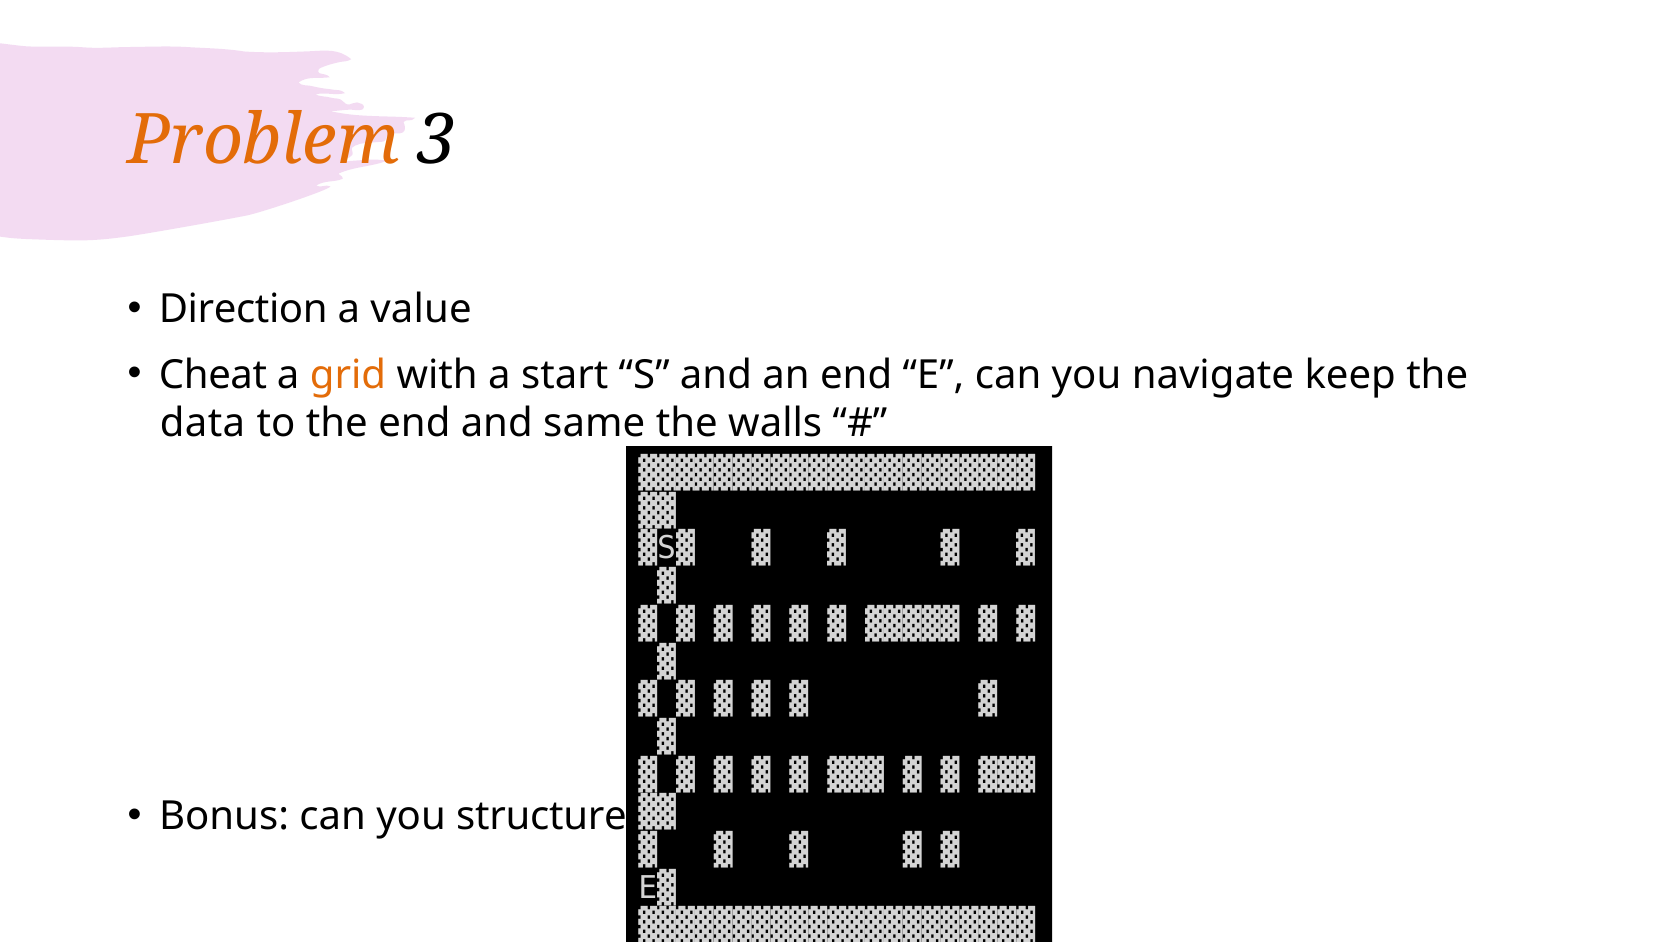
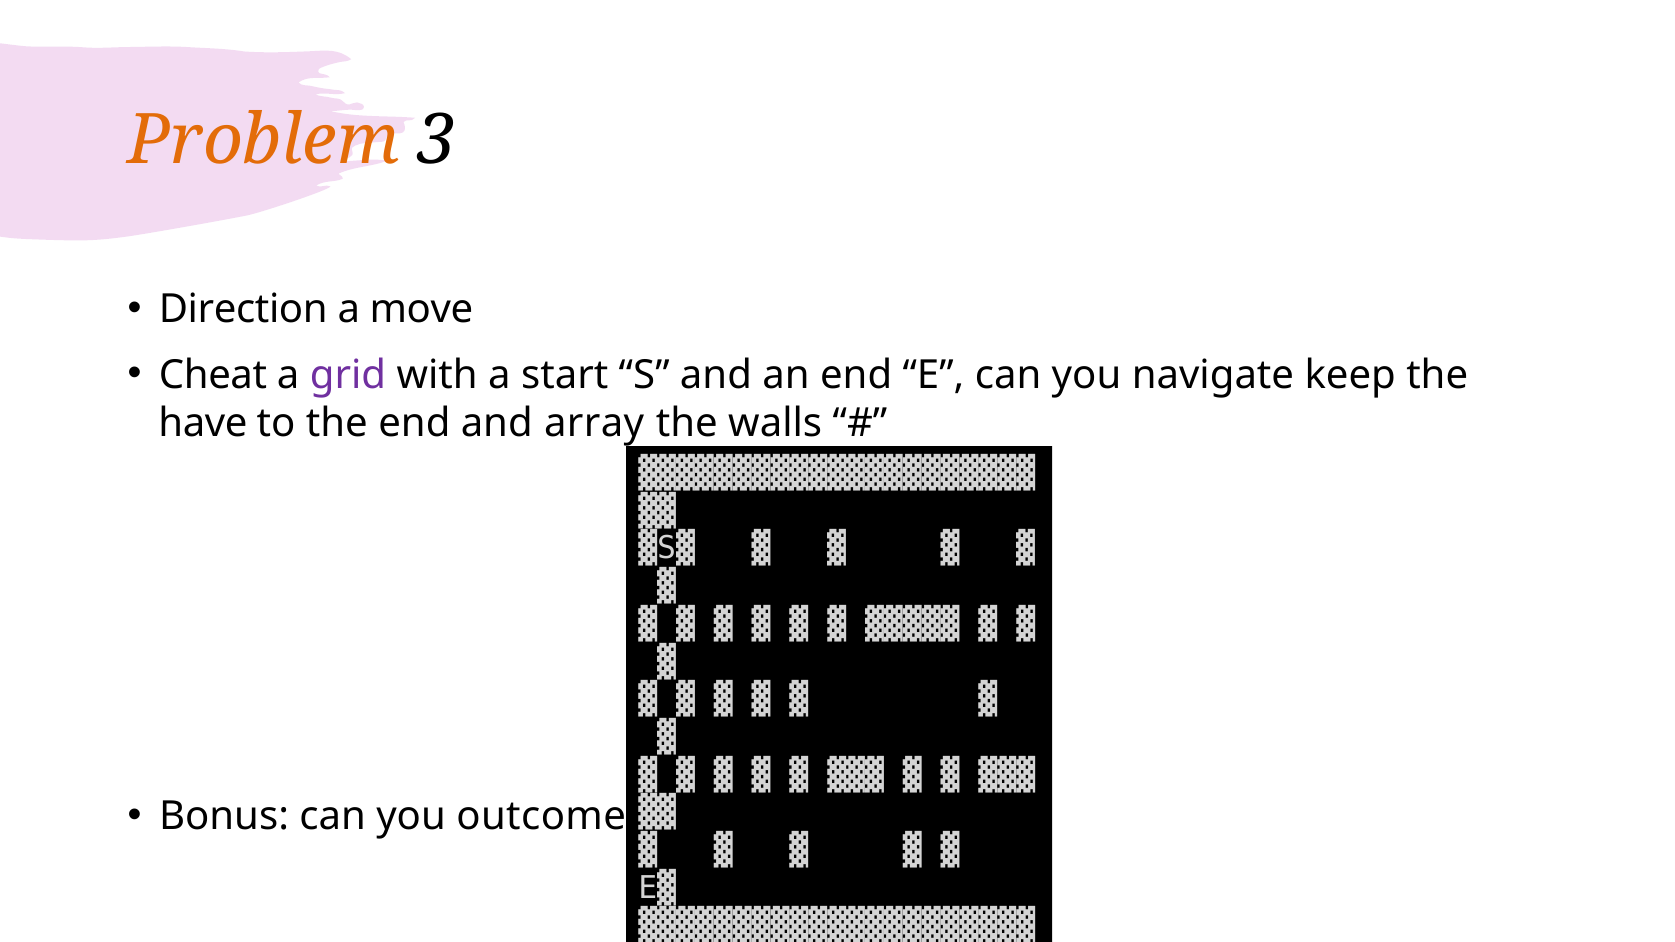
value: value -> move (421, 310)
grid colour: orange -> purple (348, 375)
data: data -> have (203, 423)
same: same -> array (594, 423)
structure: structure -> outcome (541, 817)
